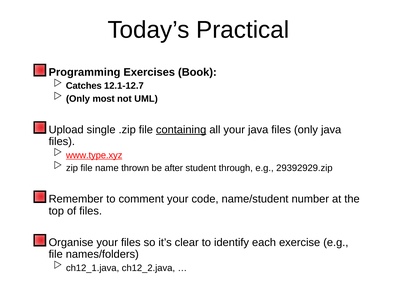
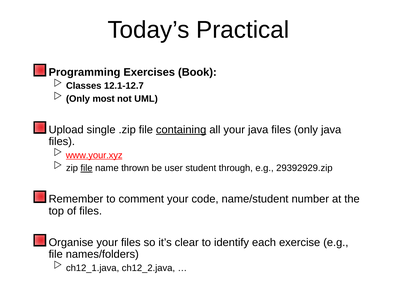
Catches: Catches -> Classes (84, 86)
www.type.xyz: www.type.xyz -> www.your.xyz (94, 155)
file underline: none -> present (87, 168)
after: after -> user (174, 168)
